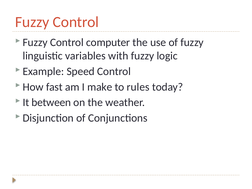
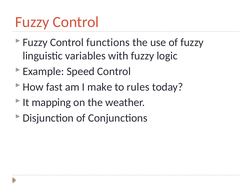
computer: computer -> functions (108, 42)
between: between -> mapping (51, 102)
